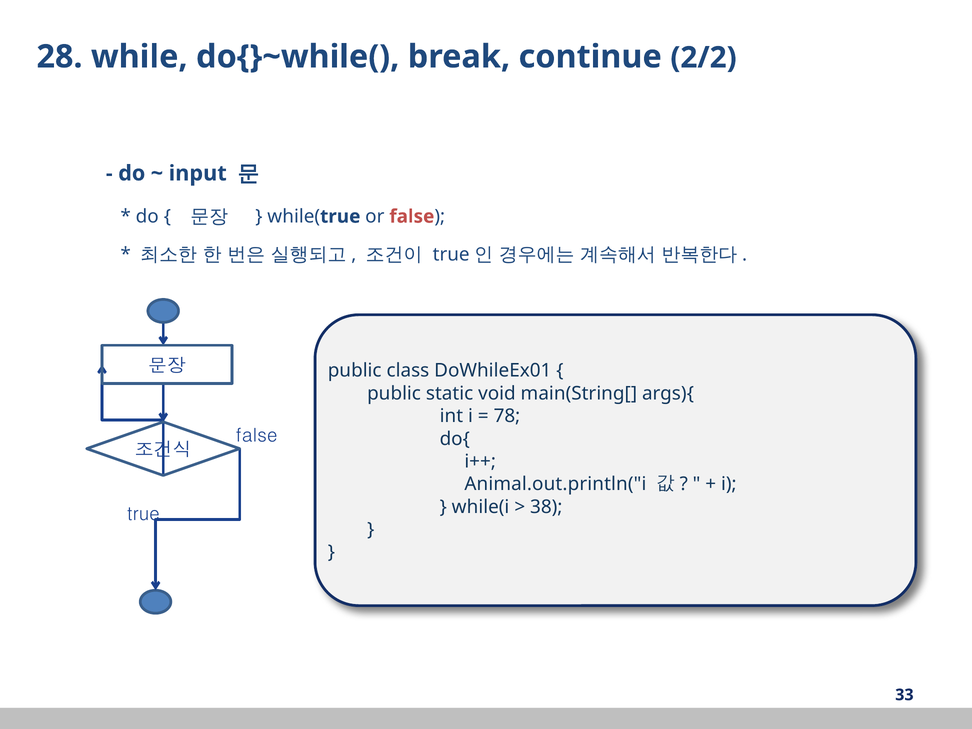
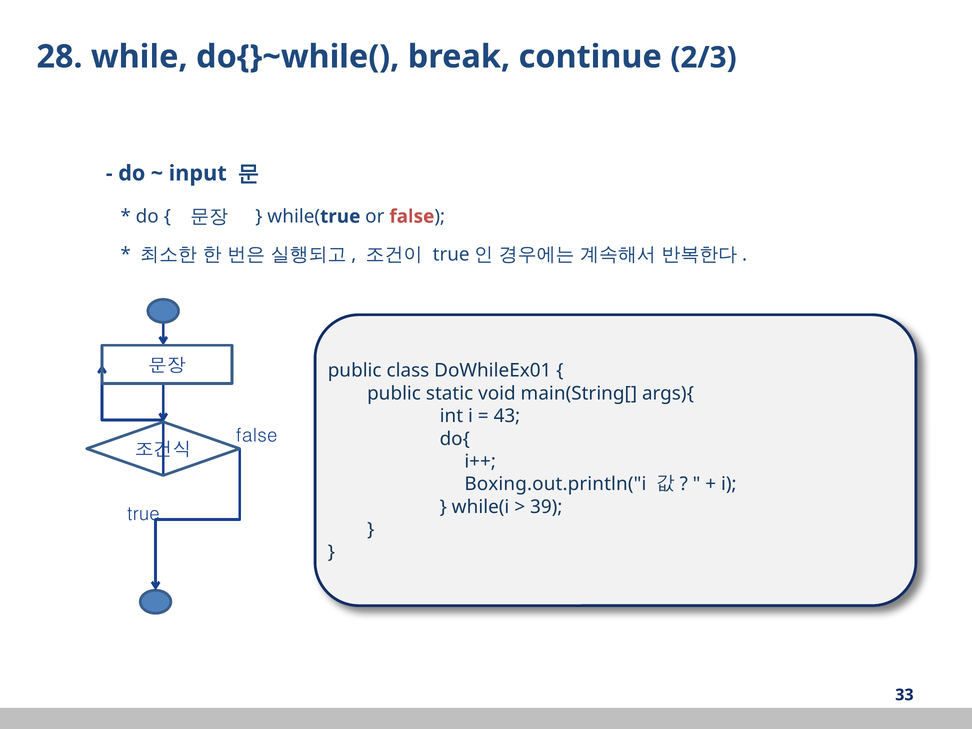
2/2: 2/2 -> 2/3 (704, 58)
78: 78 -> 43 (507, 416)
Animal.out.println("i: Animal.out.println("i -> Boxing.out.println("i (555, 484)
38: 38 -> 39 (546, 507)
